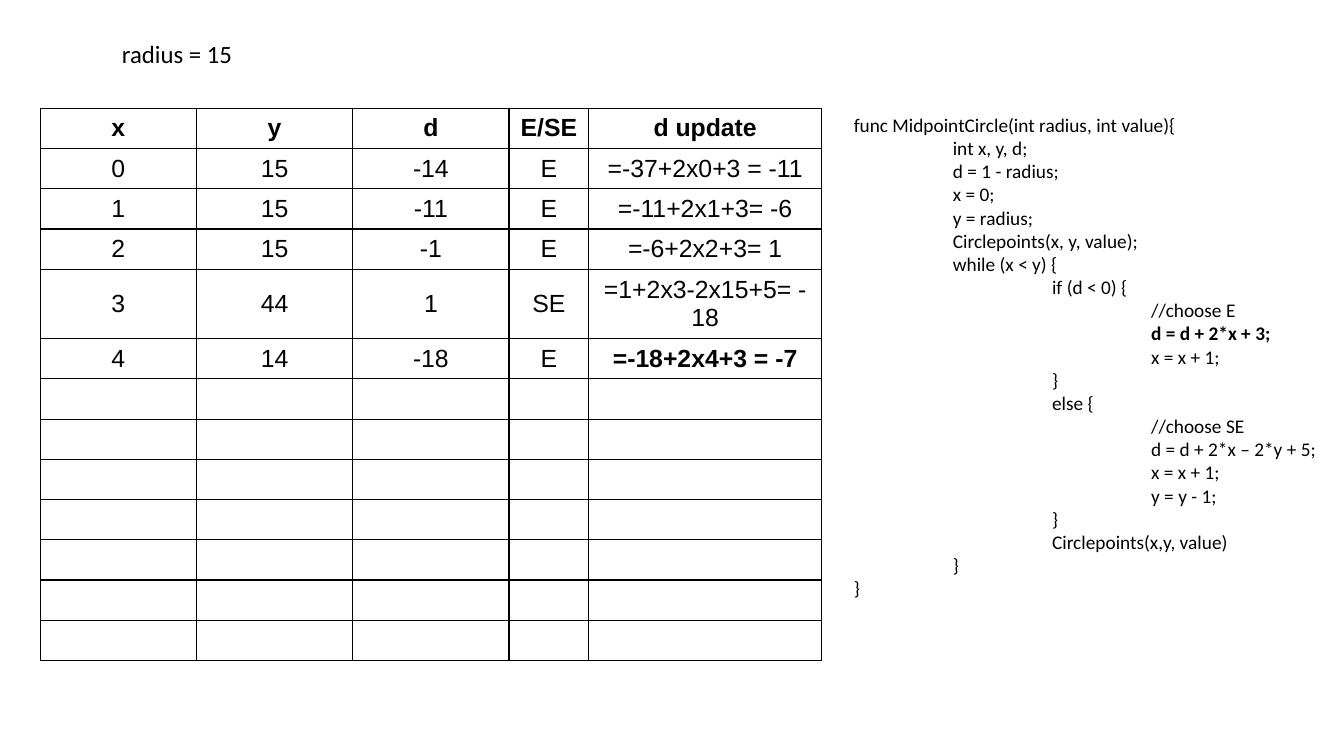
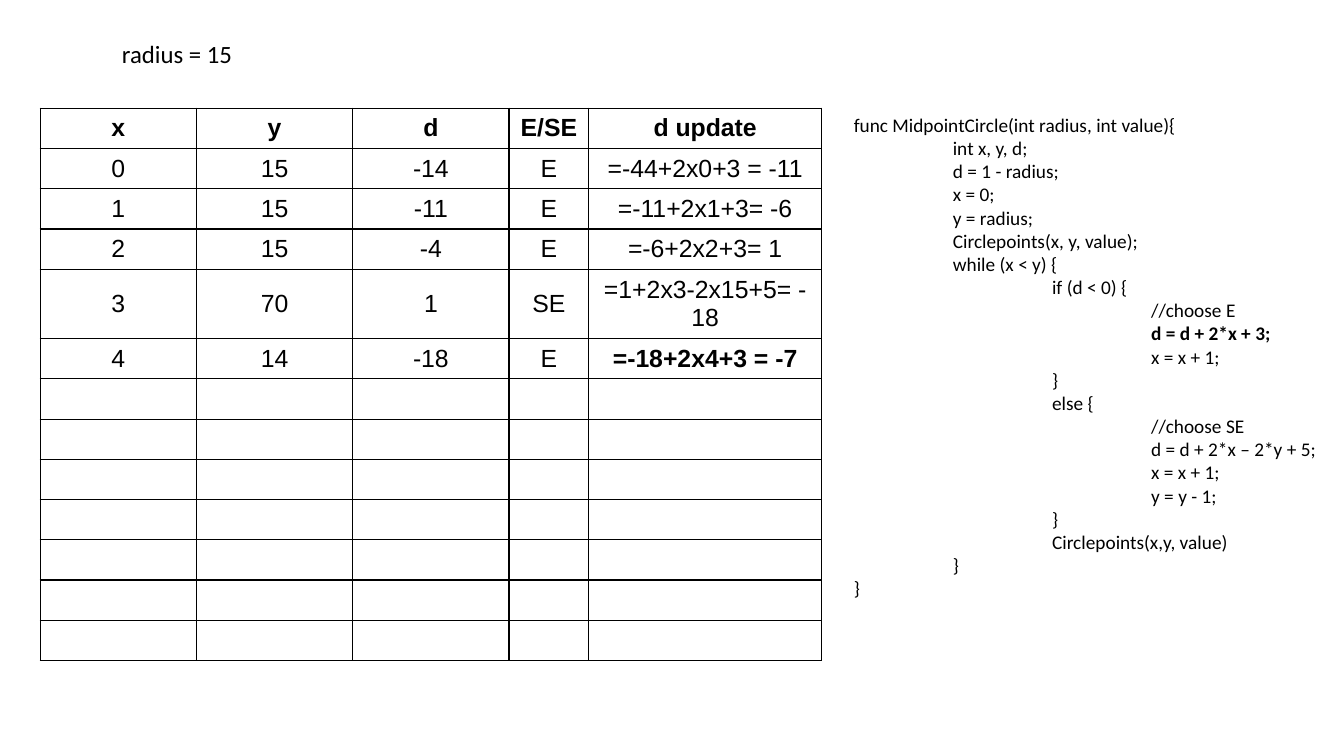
=-37+2x0+3: =-37+2x0+3 -> =-44+2x0+3 (674, 169)
-1: -1 -> -4 (431, 249)
44: 44 -> 70 (275, 304)
